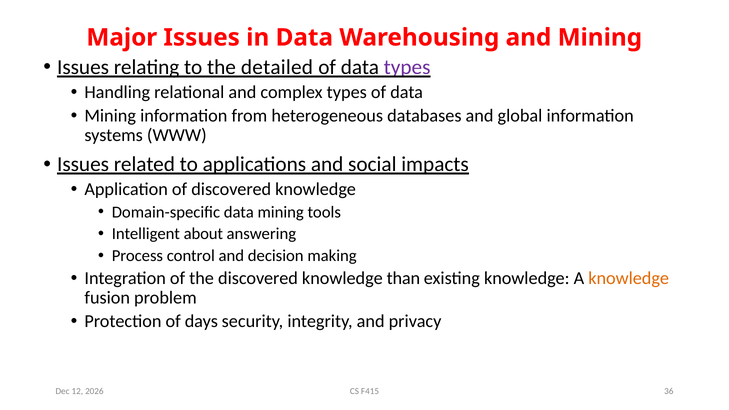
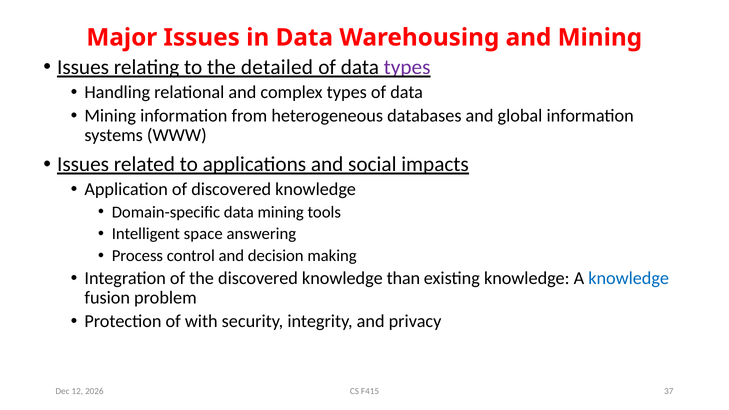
about: about -> space (203, 234)
knowledge colour: orange -> blue (629, 278)
days: days -> with (201, 321)
36: 36 -> 37 (669, 392)
